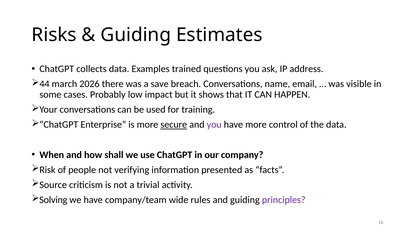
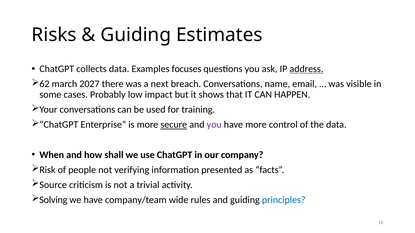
trained: trained -> focuses (187, 69)
address underline: none -> present (306, 69)
44: 44 -> 62 (44, 84)
2026: 2026 -> 2027 (89, 84)
save: save -> next (160, 84)
principles colour: purple -> blue (284, 200)
